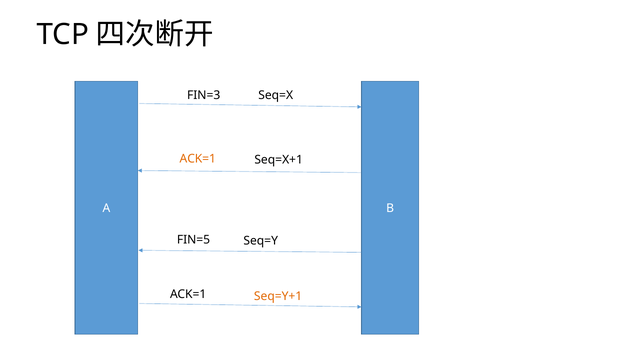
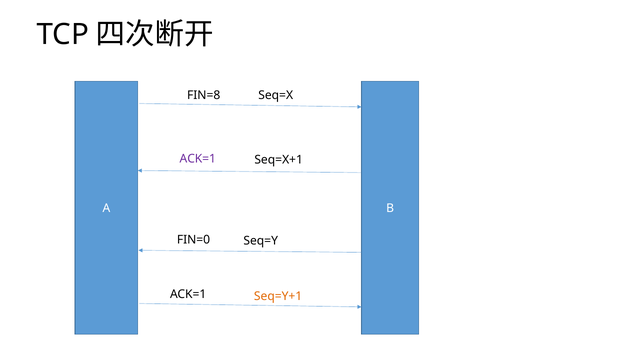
FIN=3: FIN=3 -> FIN=8 (204, 95)
ACK=1 colour: orange -> purple (198, 159)
FIN=5: FIN=5 -> FIN=0 (194, 240)
